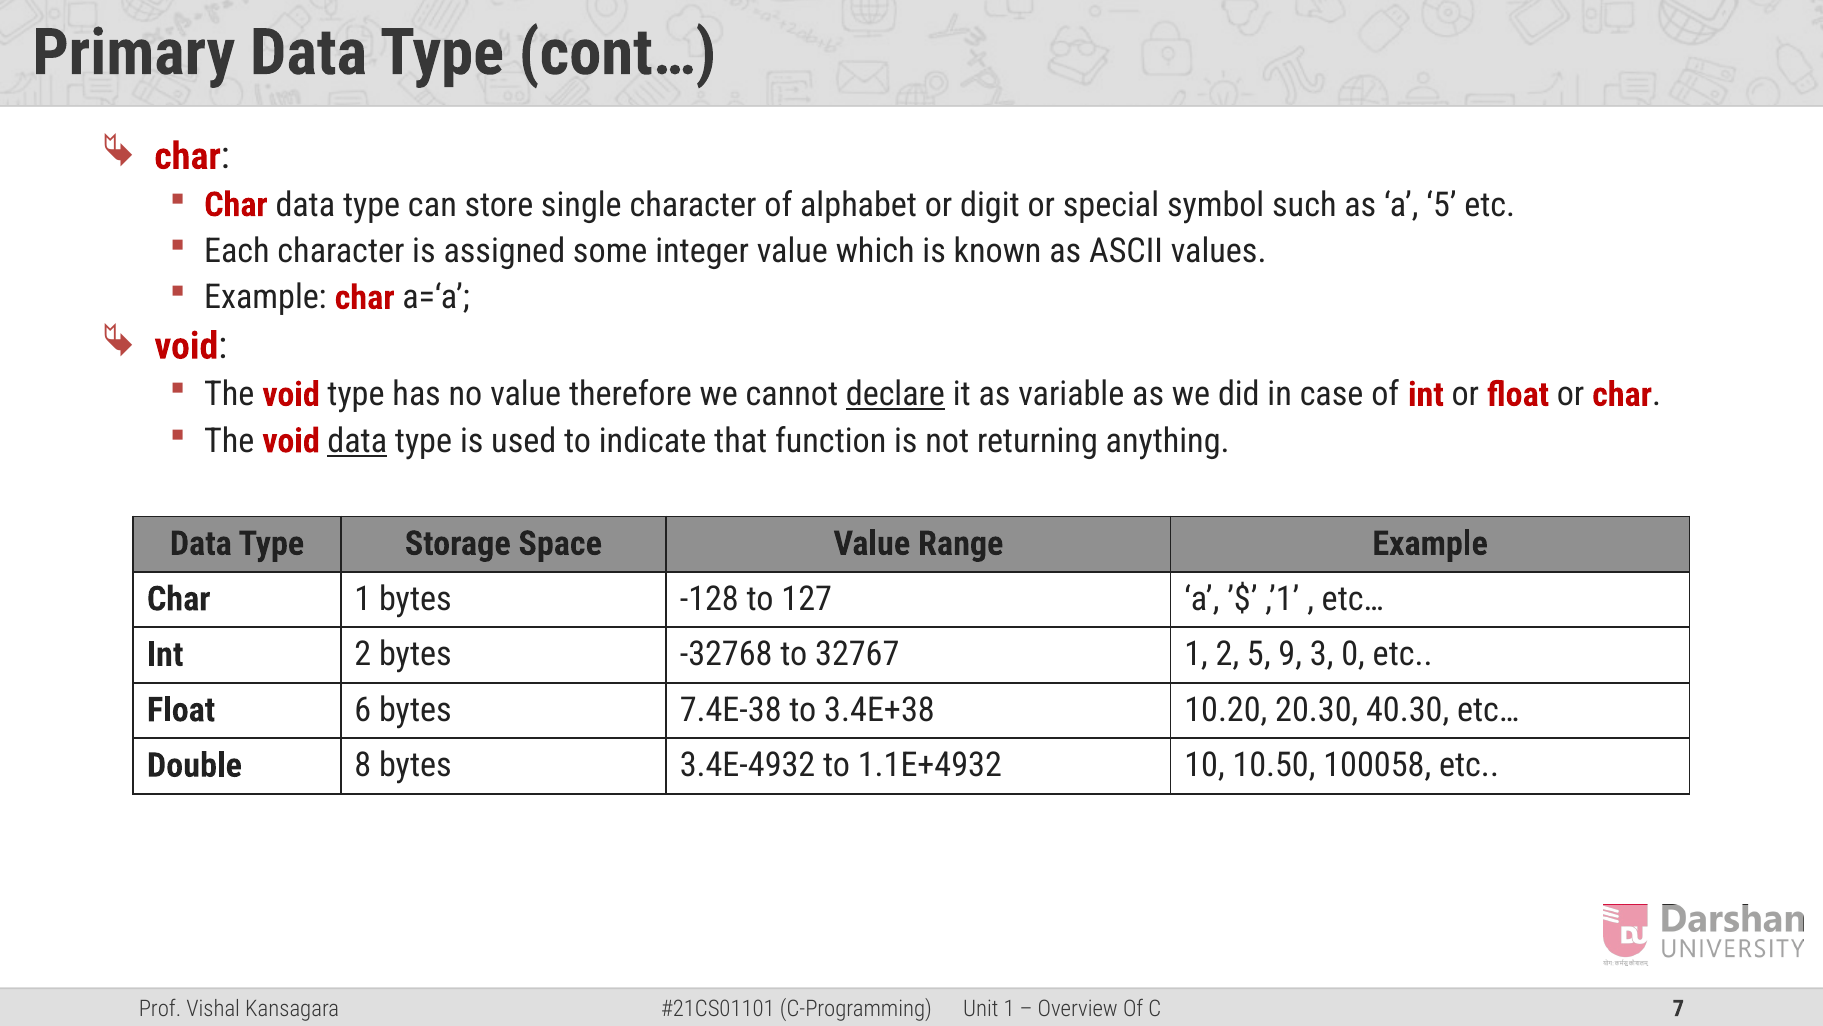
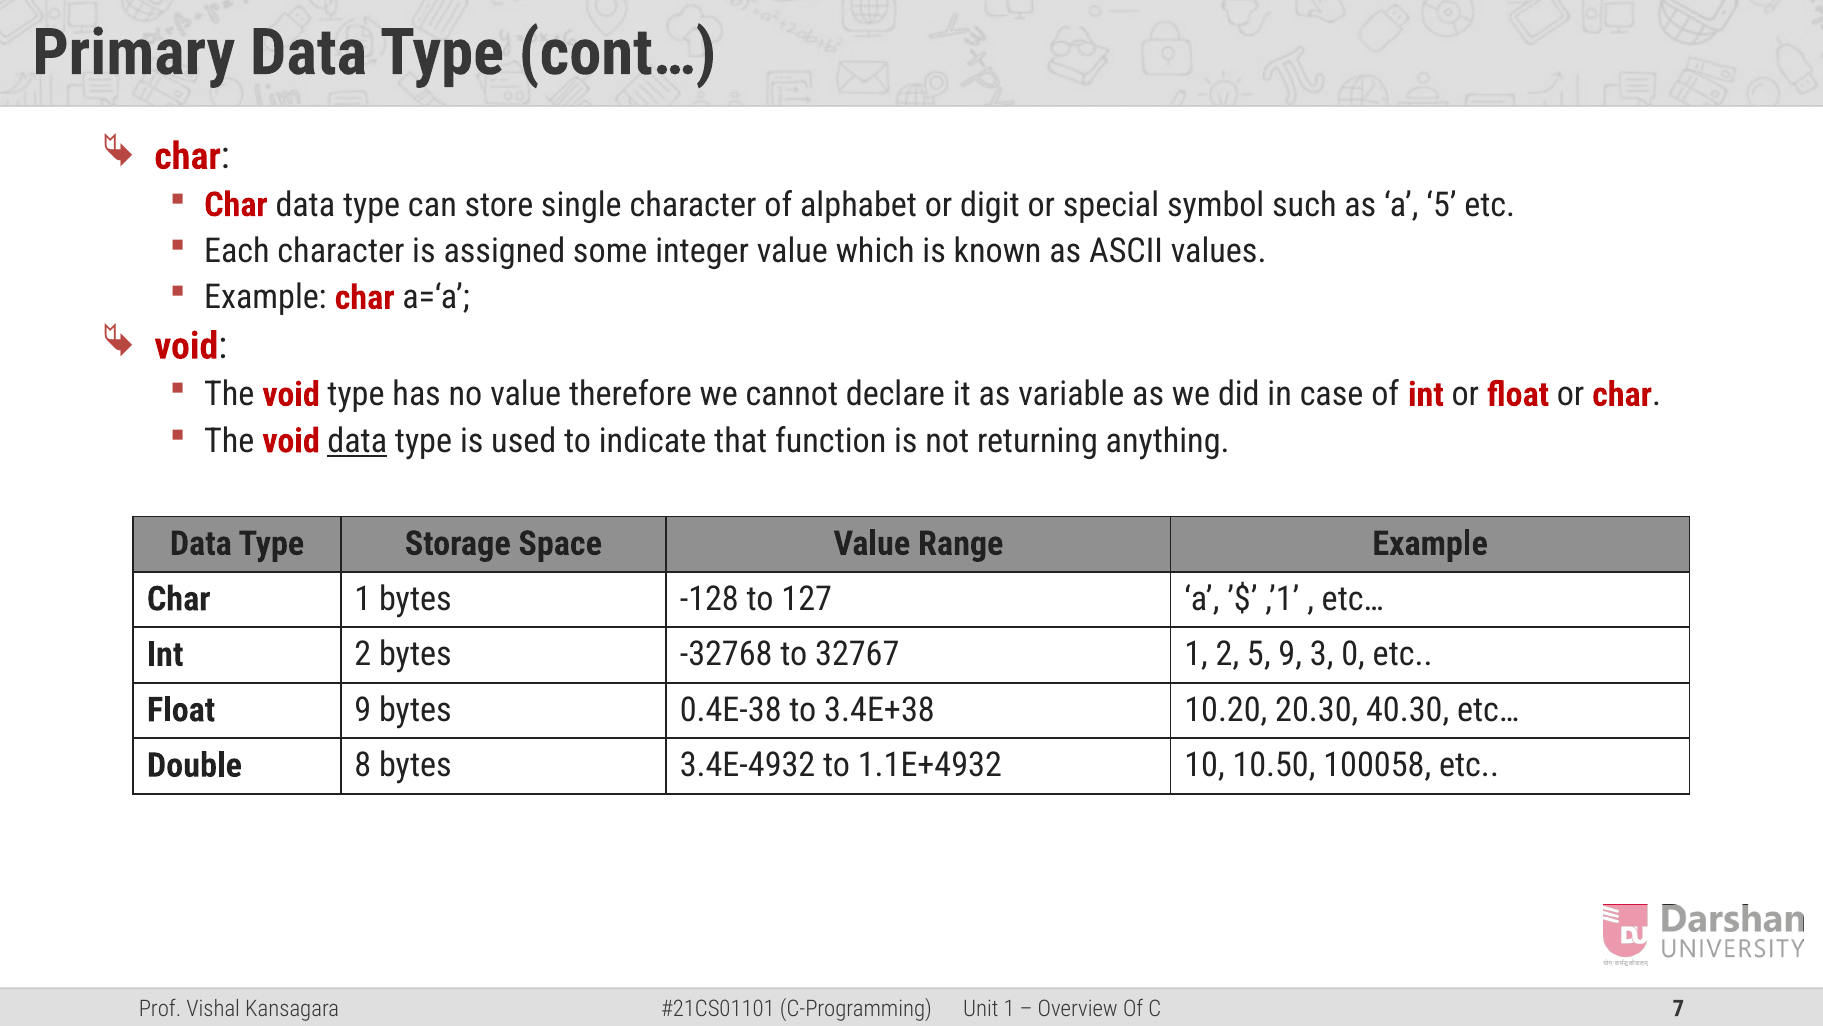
declare underline: present -> none (895, 394)
Float 6: 6 -> 9 (363, 710)
7.4E-38: 7.4E-38 -> 0.4E-38 (731, 710)
